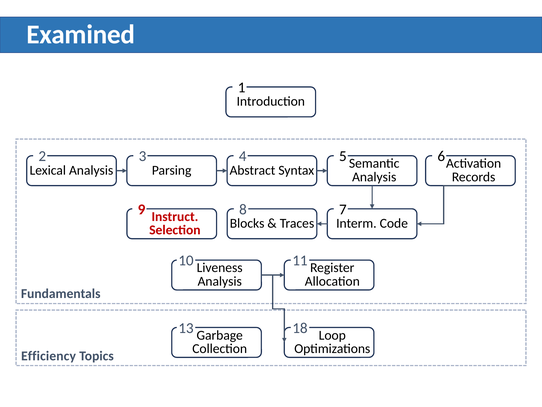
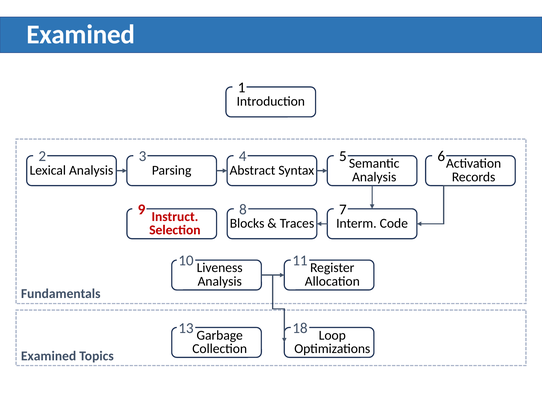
Efficiency: Efficiency -> Examined (49, 356)
